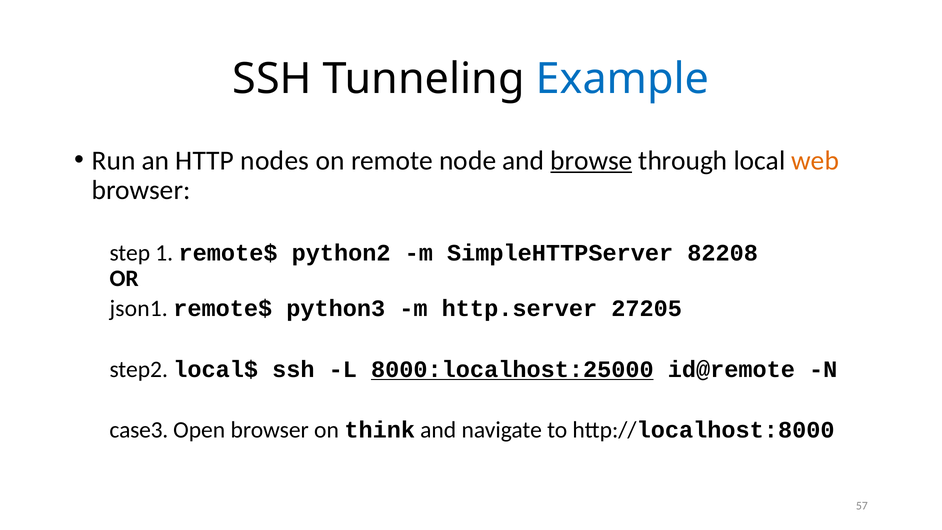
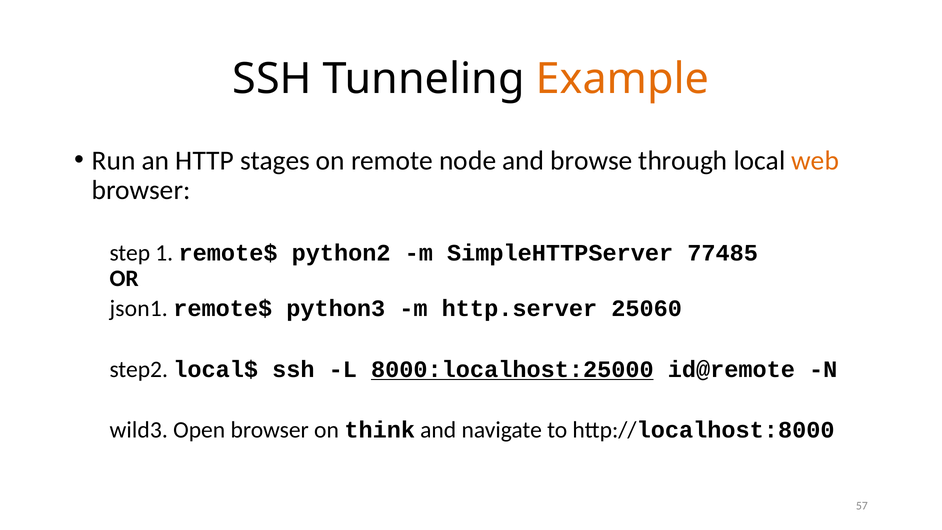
Example colour: blue -> orange (622, 79)
nodes: nodes -> stages (275, 160)
browse underline: present -> none (591, 160)
82208: 82208 -> 77485 (723, 253)
27205: 27205 -> 25060 (647, 309)
case3: case3 -> wild3 (139, 430)
